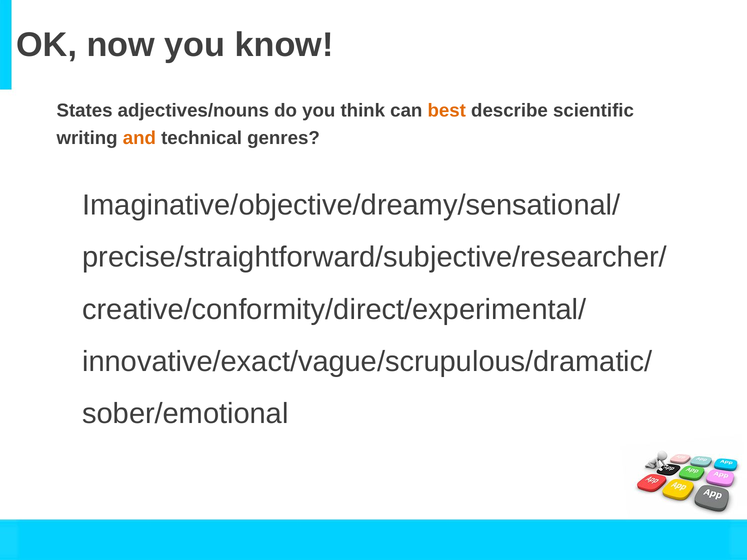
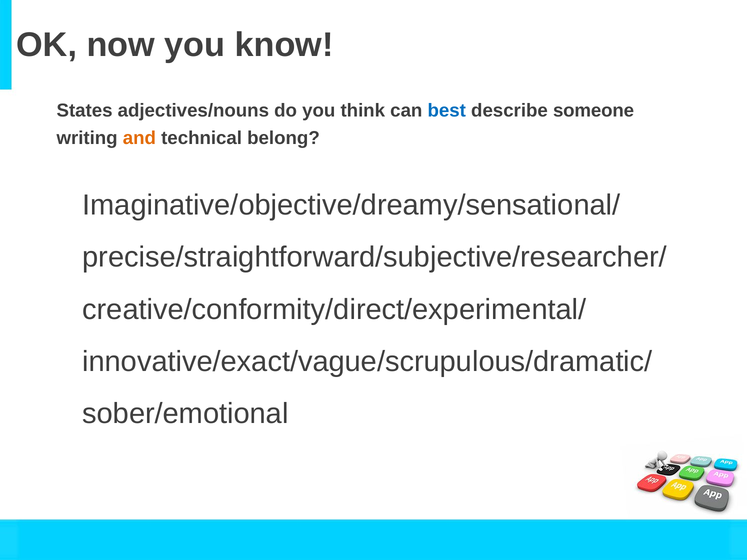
best colour: orange -> blue (447, 110)
scientific: scientific -> someone (594, 110)
genres: genres -> belong (283, 138)
